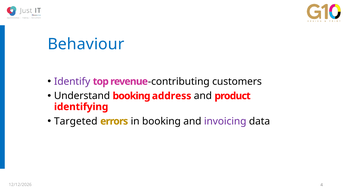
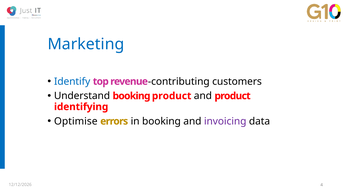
Behaviour: Behaviour -> Marketing (86, 44)
Identify colour: purple -> blue (72, 81)
booking address: address -> product (172, 96)
Targeted: Targeted -> Optimise (76, 121)
